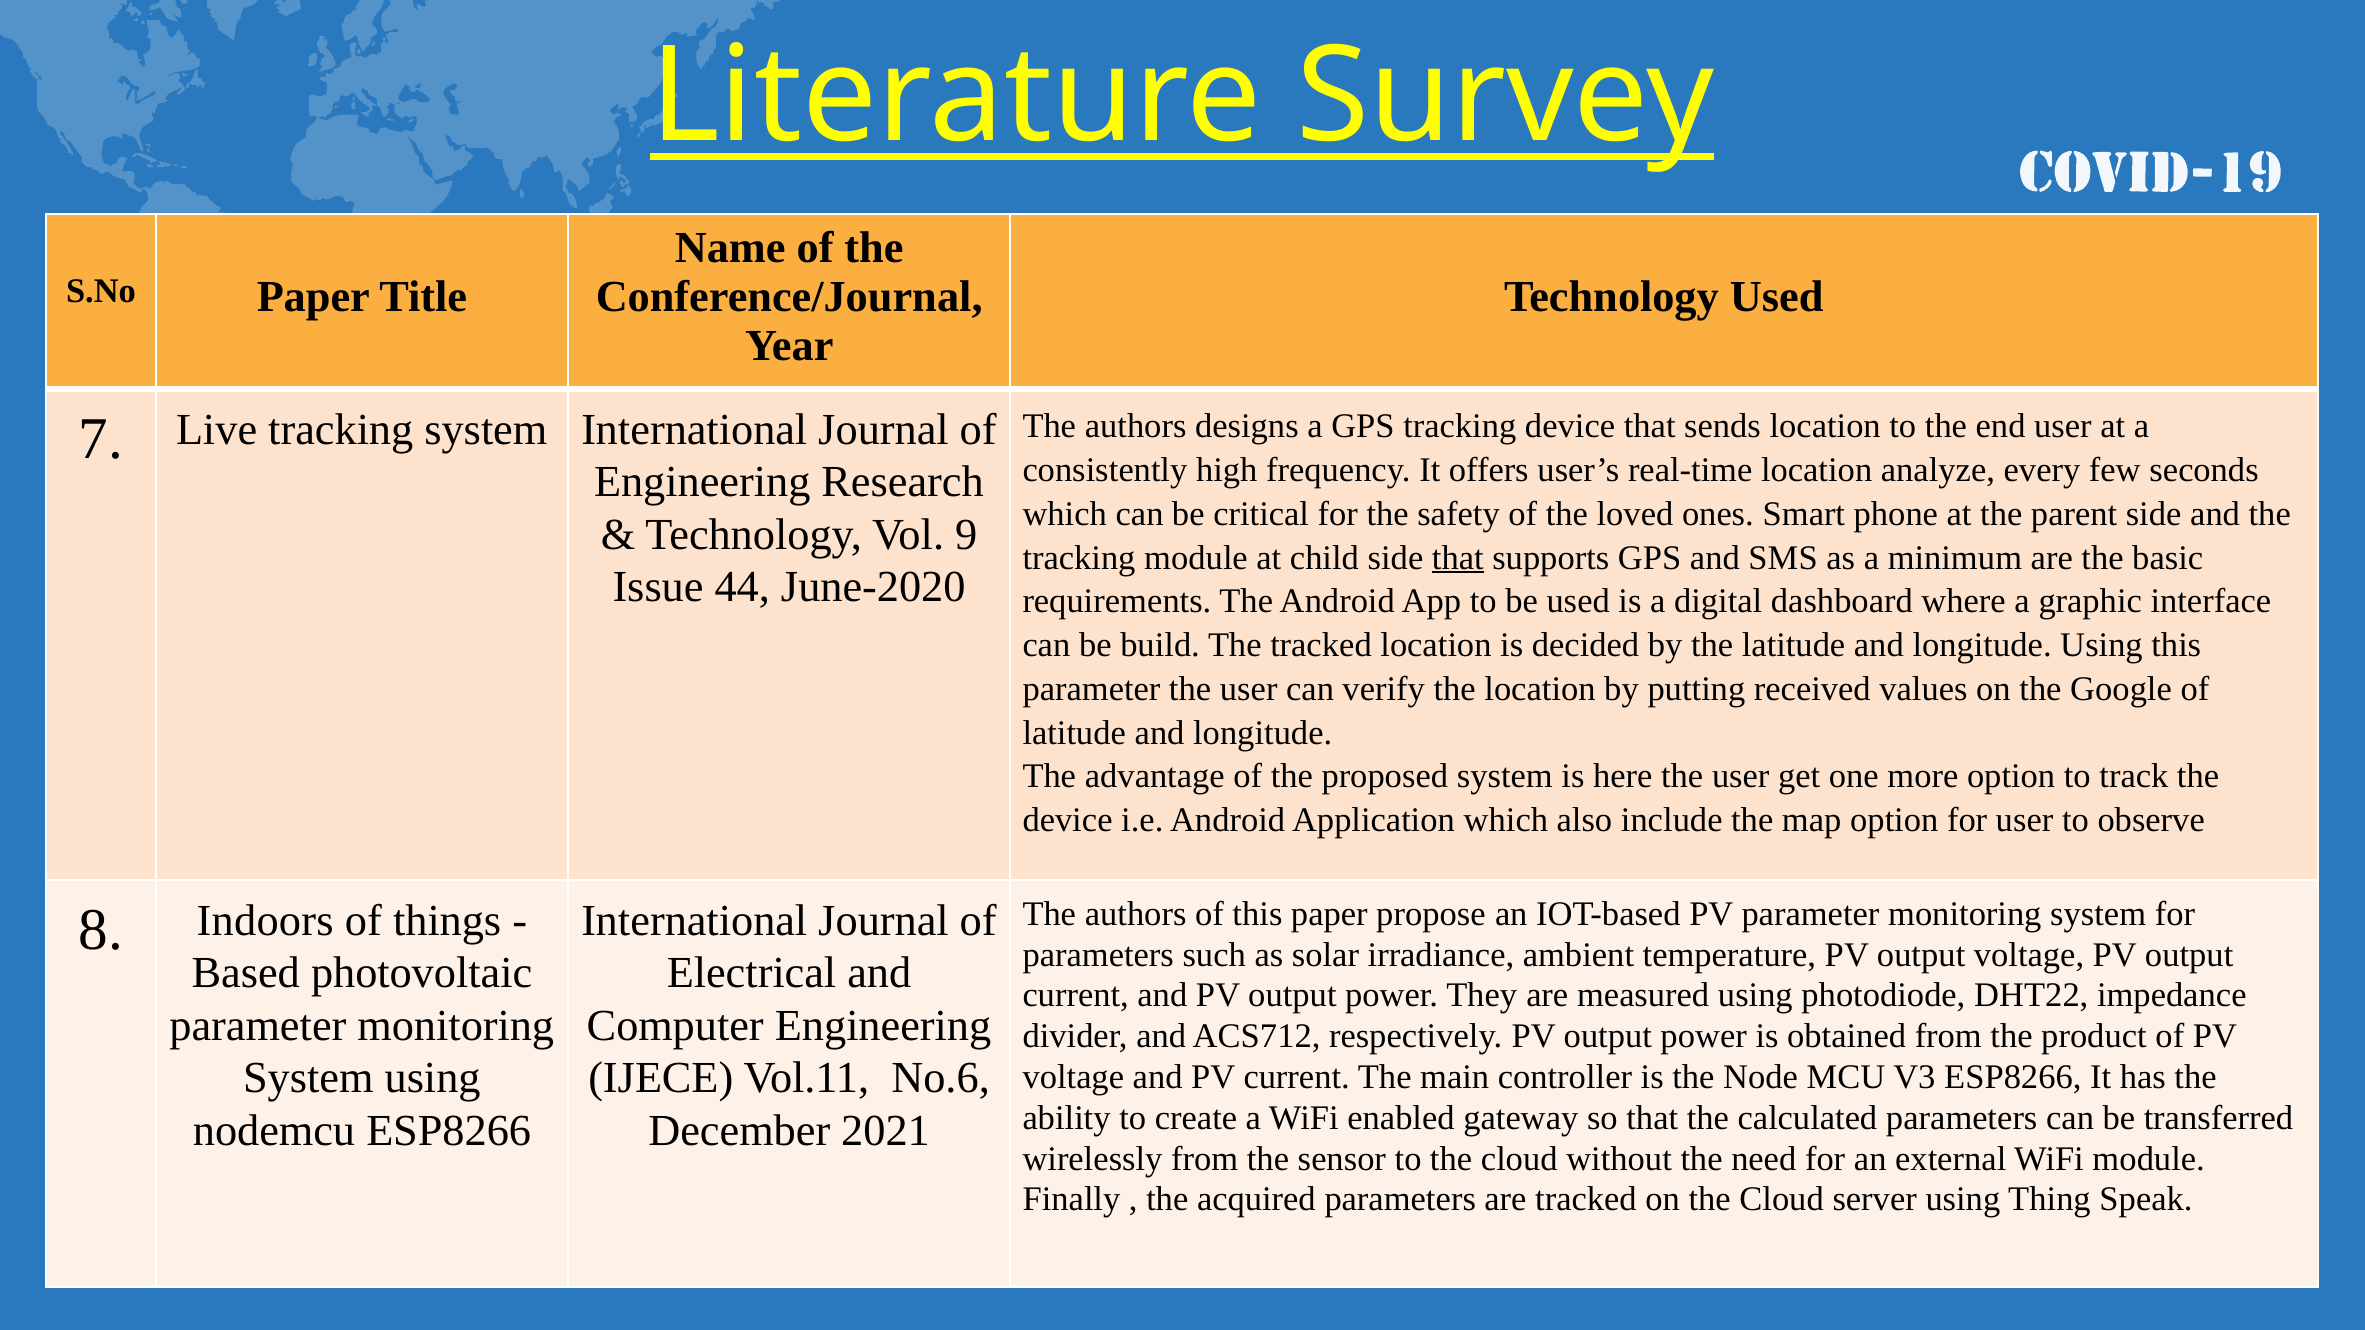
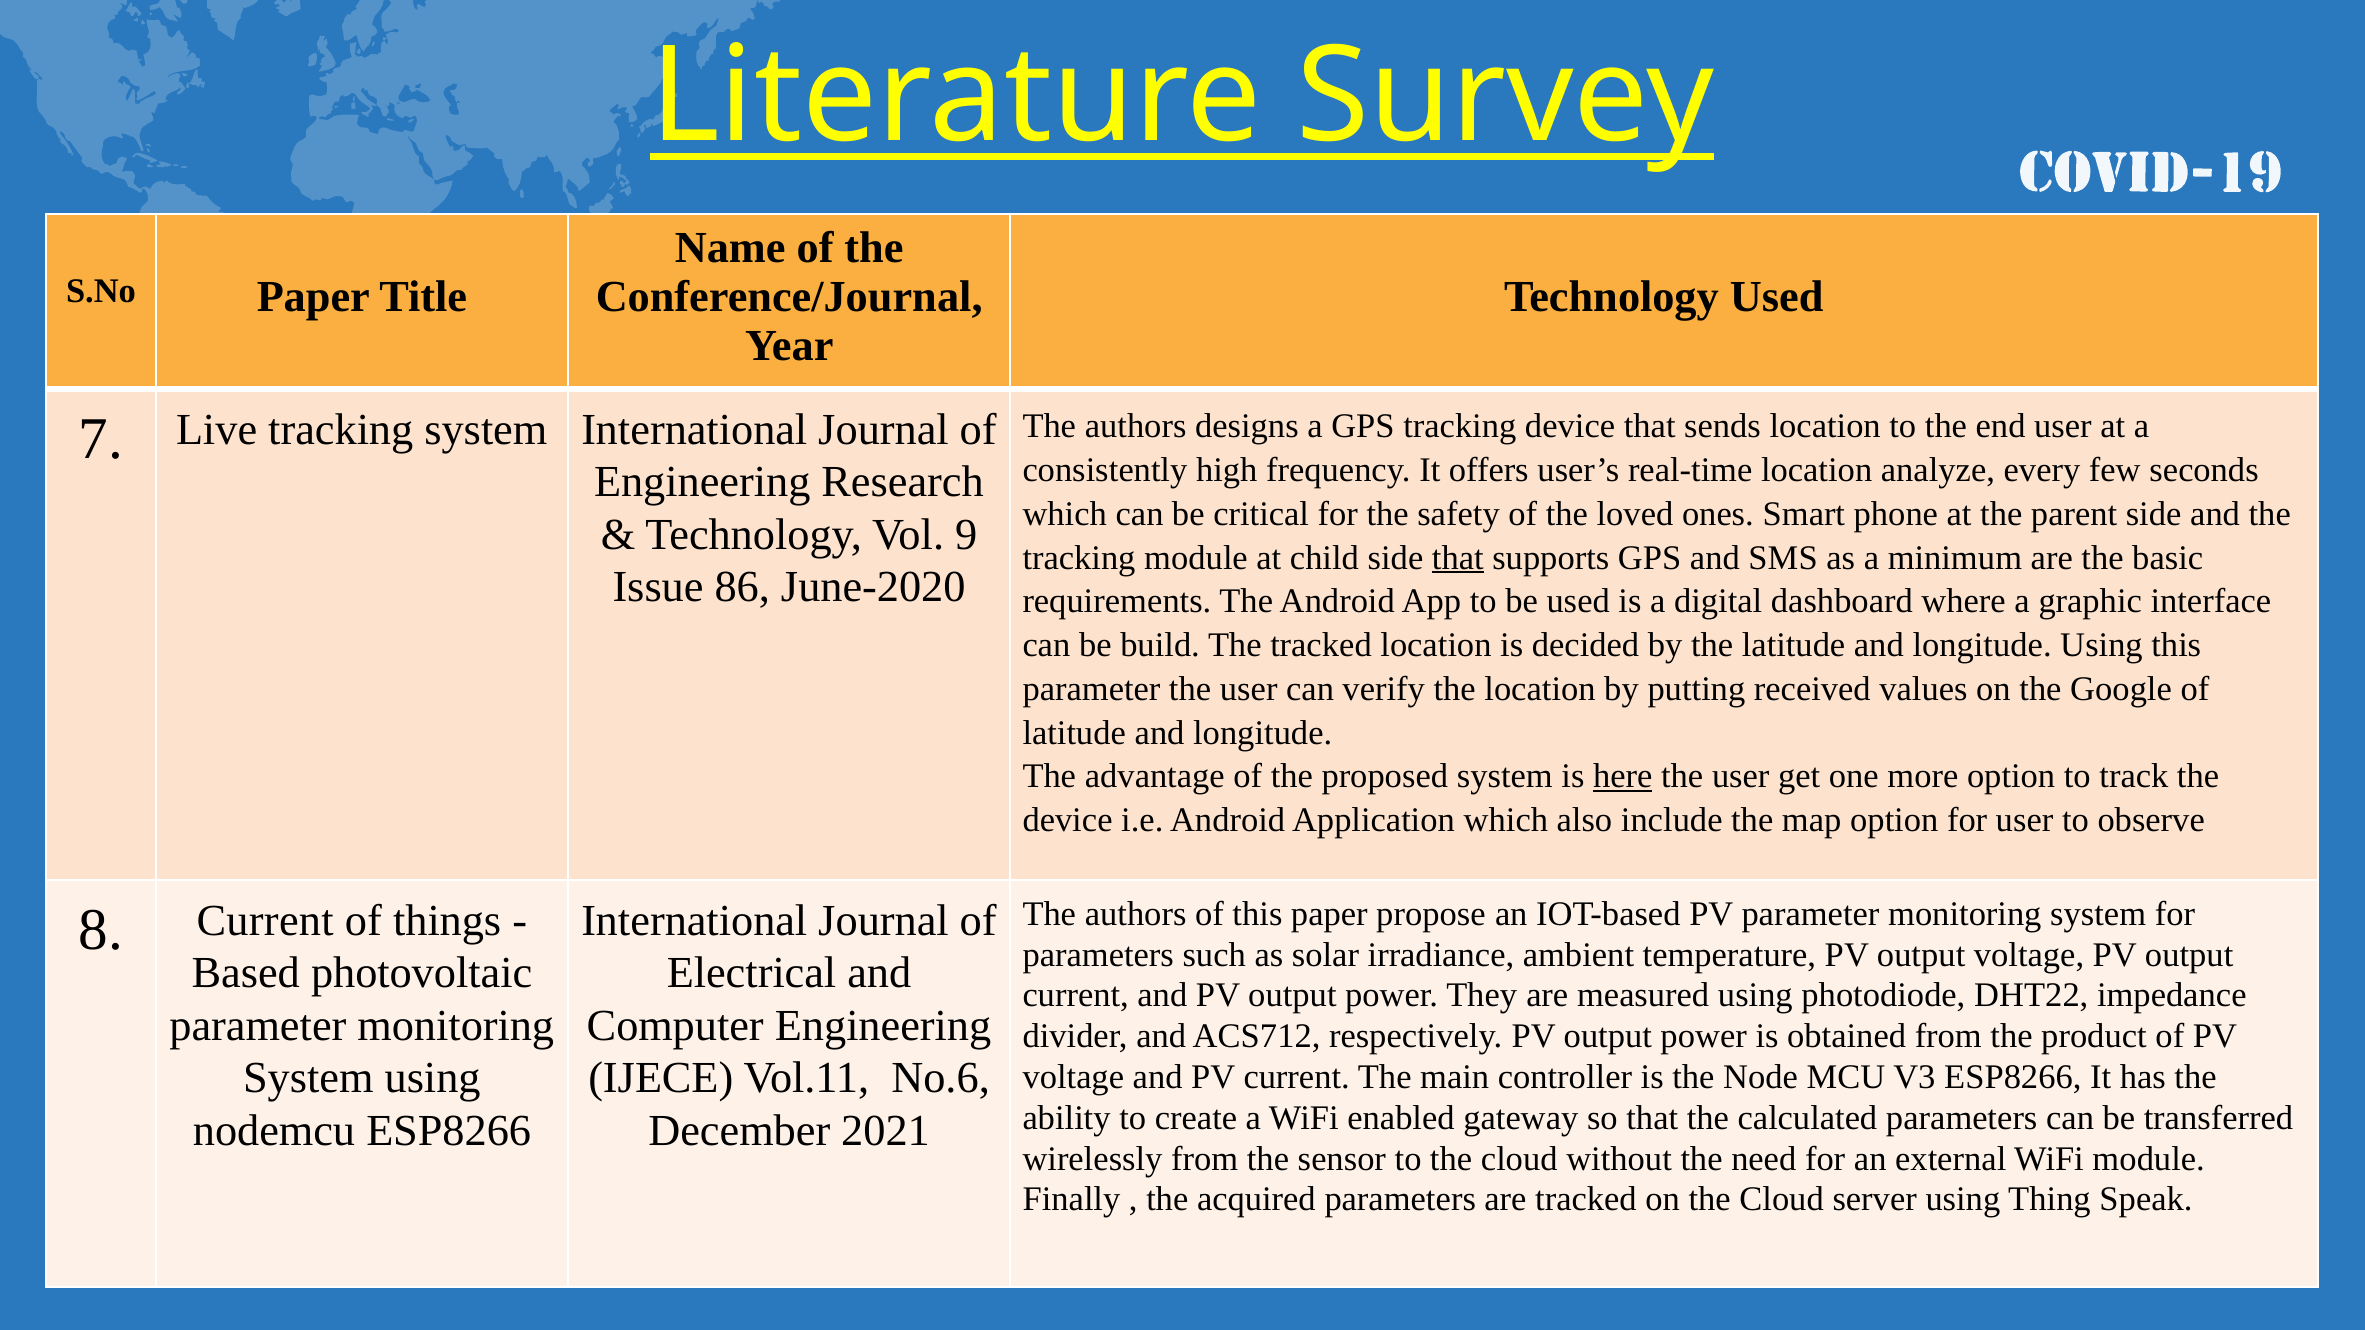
44: 44 -> 86 (742, 587)
here underline: none -> present (1623, 777)
8 Indoors: Indoors -> Current (265, 921)
